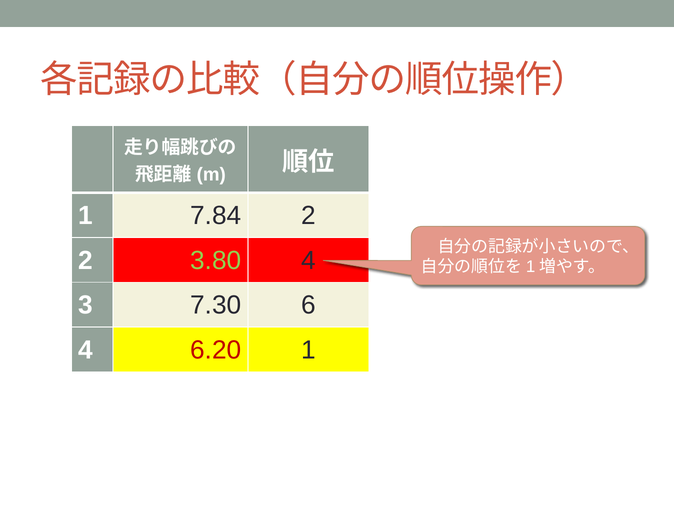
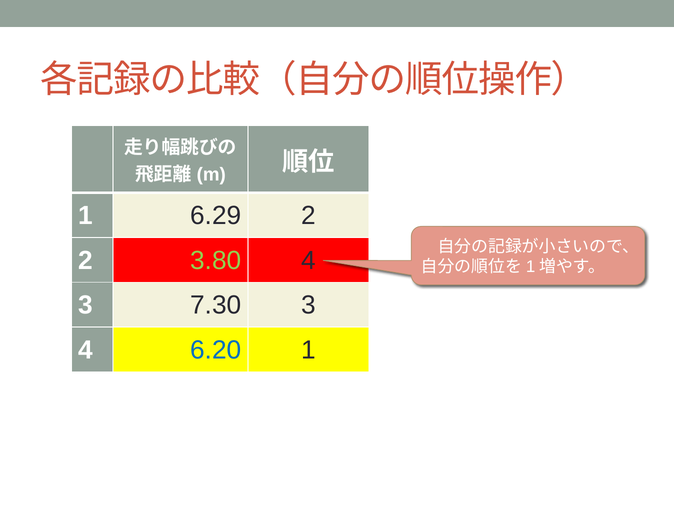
7.84: 7.84 -> 6.29 (216, 215)
7.30 6: 6 -> 3 (308, 305)
6.20 colour: red -> blue (216, 350)
